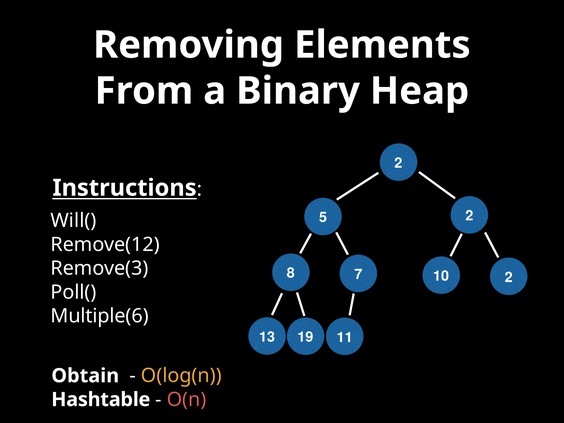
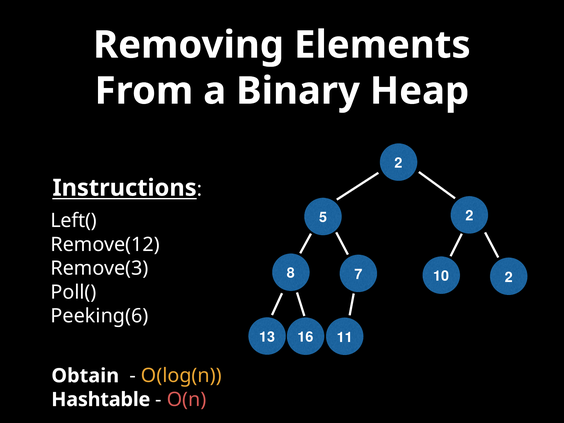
Will(: Will( -> Left( (74, 221)
Multiple(6: Multiple(6 -> Peeking(6 (99, 316)
19: 19 -> 16 (306, 337)
